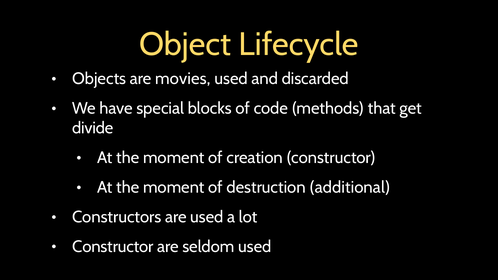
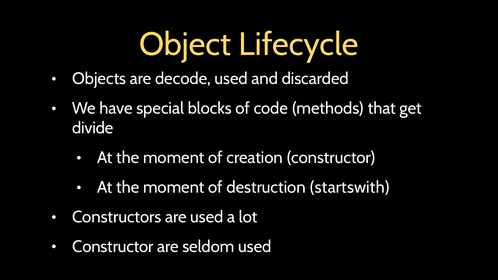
movies: movies -> decode (183, 79)
additional: additional -> startswith (350, 187)
